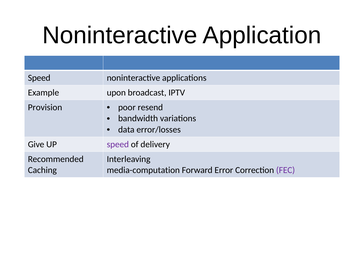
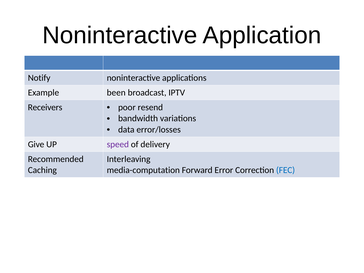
Speed: Speed -> Notify (39, 78)
upon: upon -> been (116, 93)
Provision: Provision -> Receivers (45, 107)
FEC colour: purple -> blue (286, 170)
